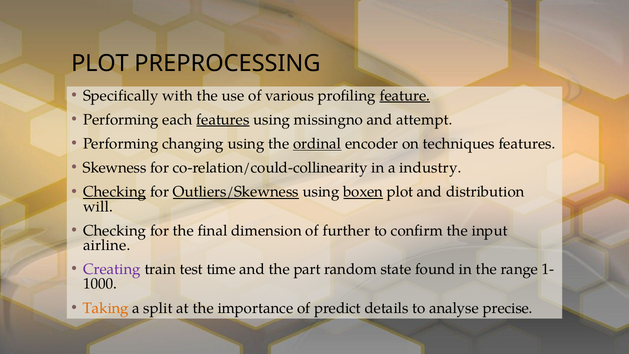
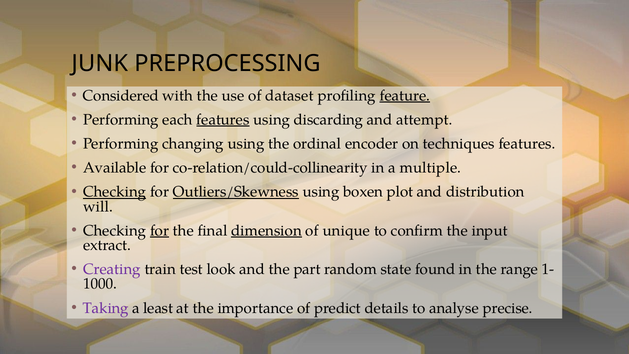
PLOT: PLOT -> JUNK (100, 63)
Specifically: Specifically -> Considered (121, 96)
various: various -> dataset (289, 96)
missingno: missingno -> discarding (329, 120)
ordinal underline: present -> none (317, 144)
Skewness: Skewness -> Available (115, 168)
industry: industry -> multiple (430, 168)
boxen underline: present -> none (363, 192)
for underline: none -> present (160, 231)
dimension underline: none -> present (266, 231)
further: further -> unique (346, 231)
airline: airline -> extract (107, 245)
time: time -> look (221, 269)
Taking colour: orange -> purple (106, 308)
split: split -> least (158, 308)
